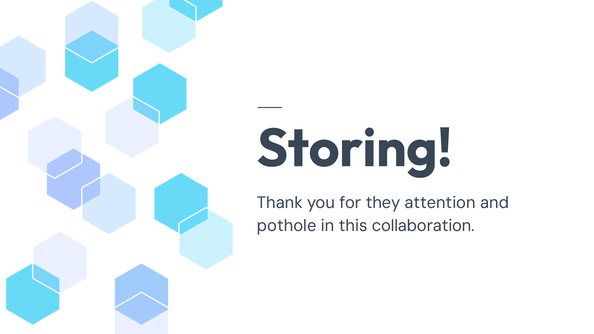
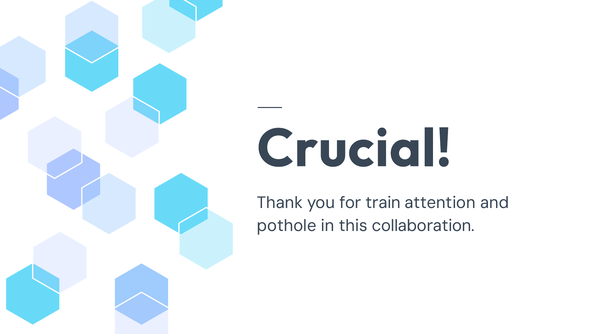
Storing: Storing -> Crucial (354, 149)
they: they -> train (383, 203)
